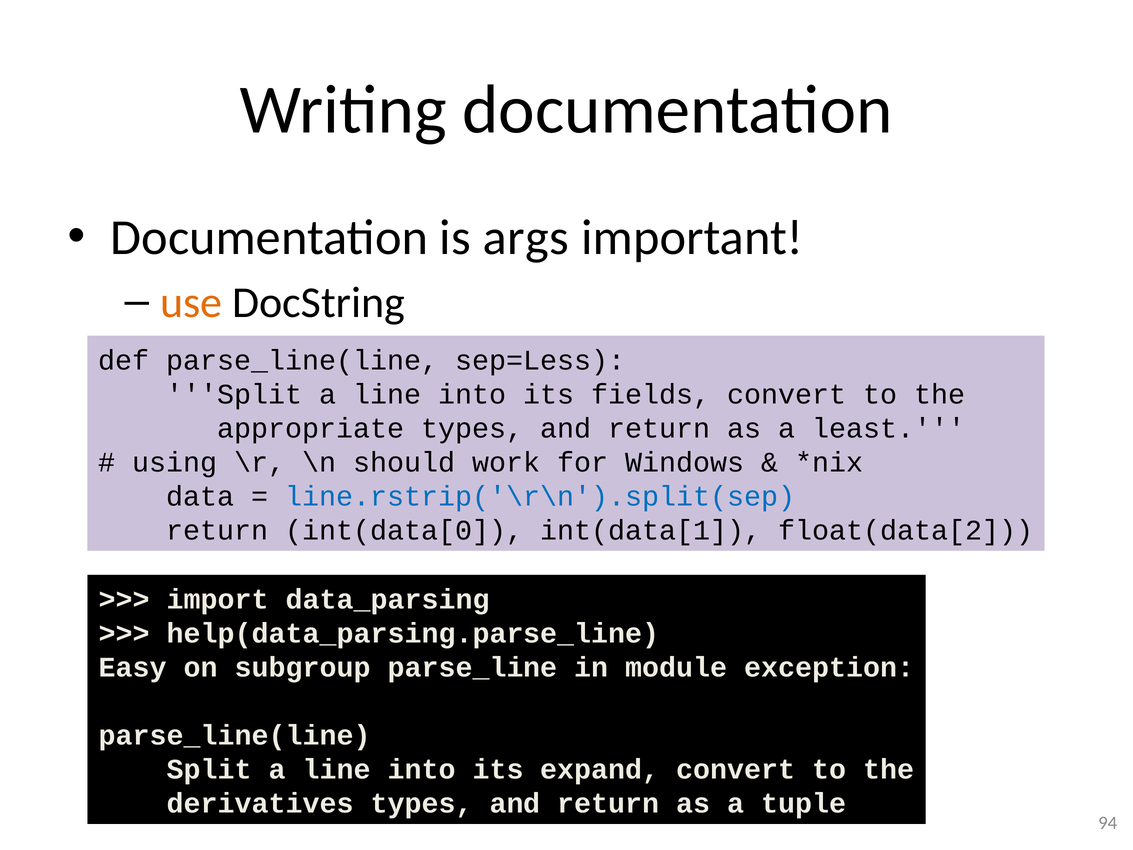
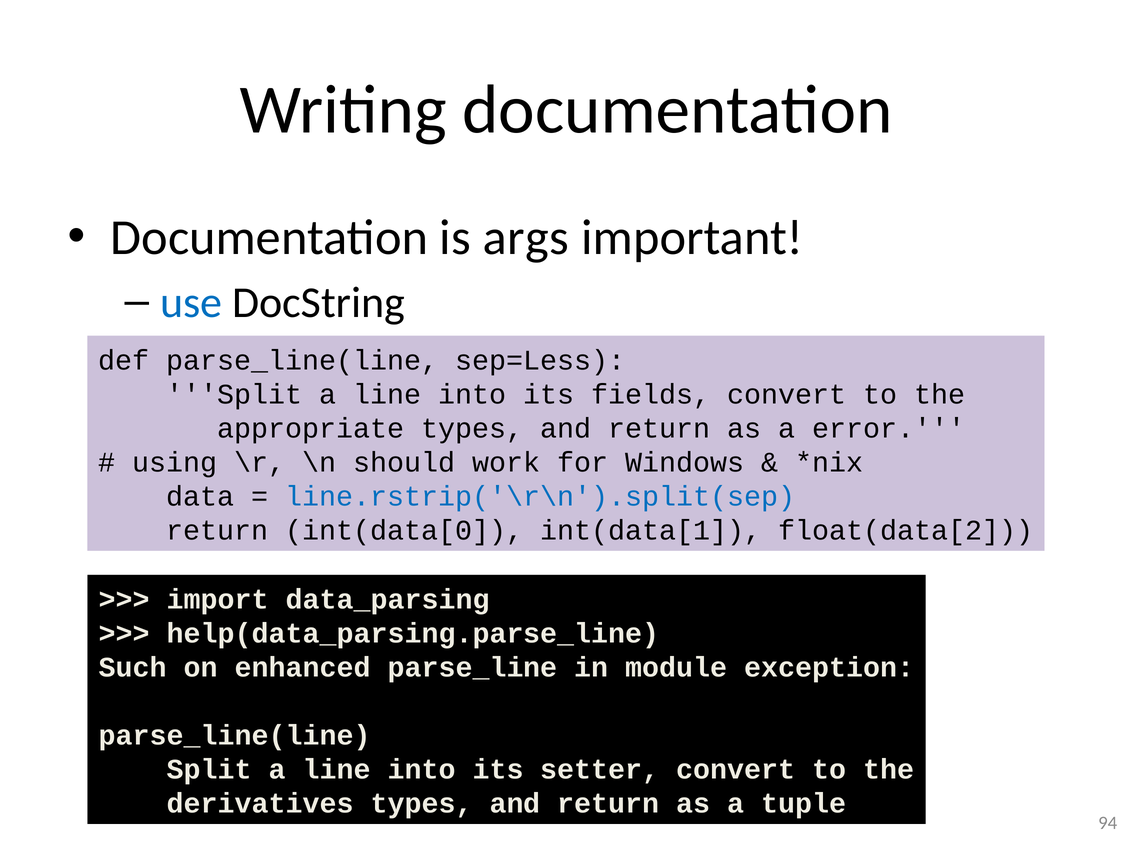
use colour: orange -> blue (191, 303)
least: least -> error (889, 428)
Easy: Easy -> Such (133, 667)
subgroup: subgroup -> enhanced (303, 667)
expand: expand -> setter (600, 769)
